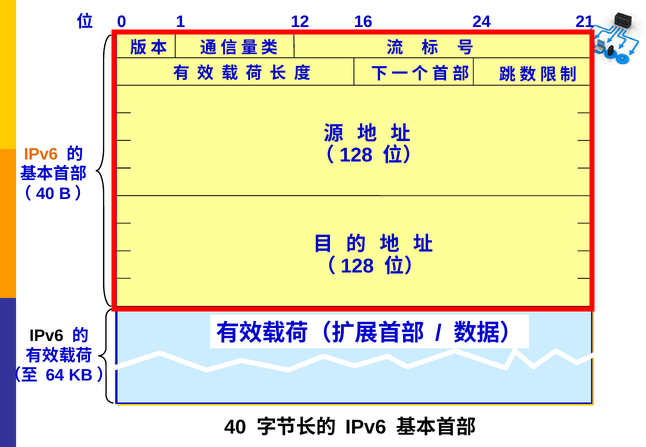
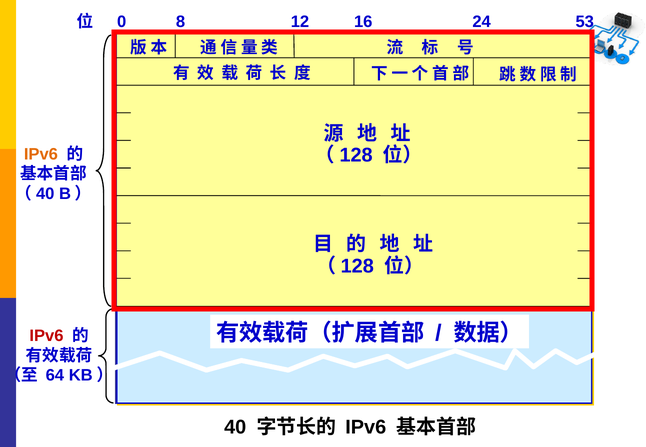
1: 1 -> 8 (181, 22)
21: 21 -> 53 (585, 22)
IPv6 colour: black -> red (47, 336)
